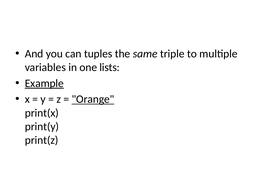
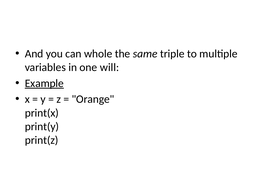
tuples: tuples -> whole (98, 53)
lists: lists -> will (110, 67)
Orange underline: present -> none (93, 99)
